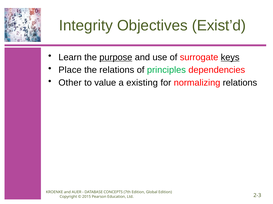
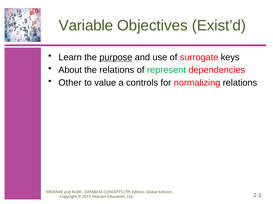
Integrity: Integrity -> Variable (86, 26)
keys underline: present -> none (230, 58)
Place: Place -> About (70, 70)
principles: principles -> represent (166, 70)
existing: existing -> controls (142, 83)
